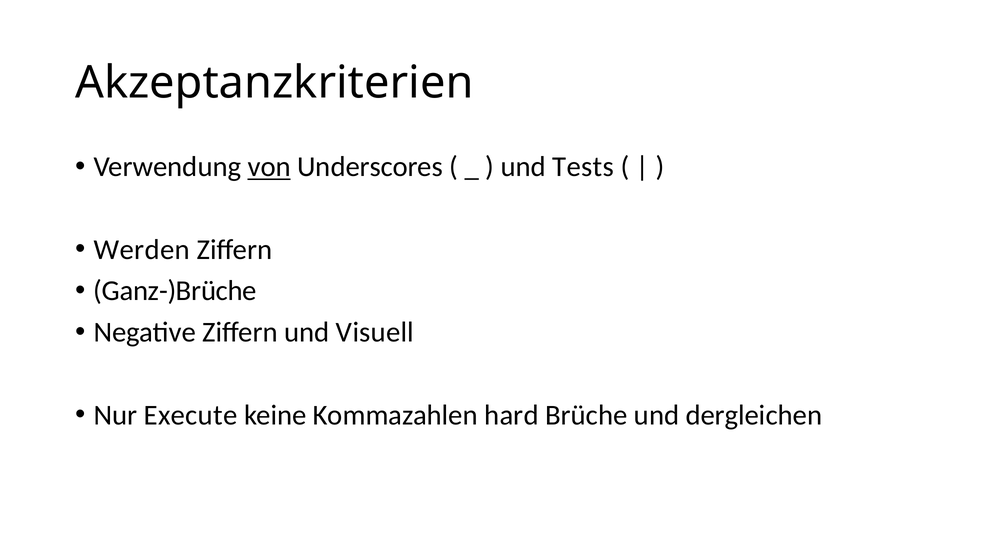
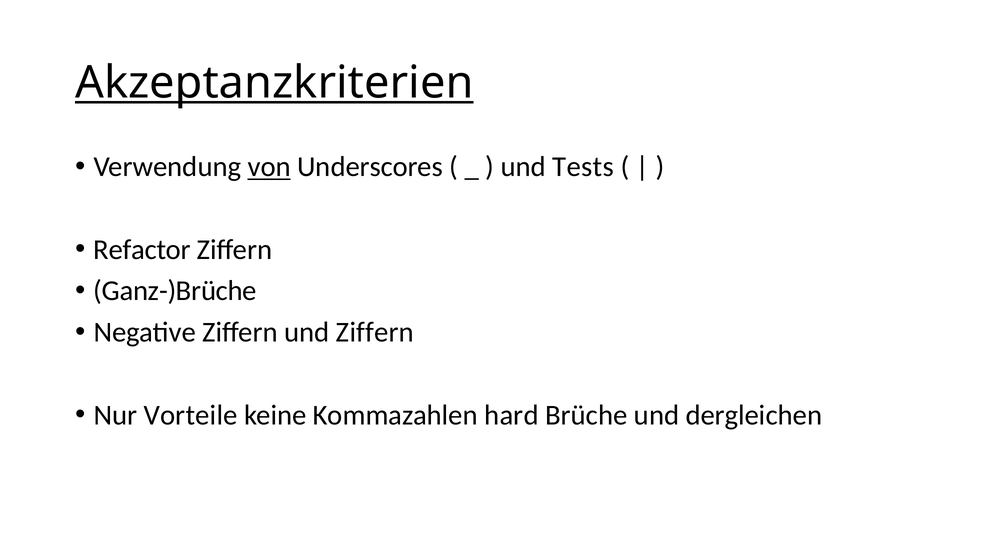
Akzeptanzkriterien underline: none -> present (274, 83)
Werden: Werden -> Refactor (142, 249)
und Visuell: Visuell -> Ziffern (375, 332)
Execute: Execute -> Vorteile (191, 415)
